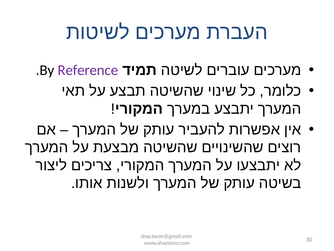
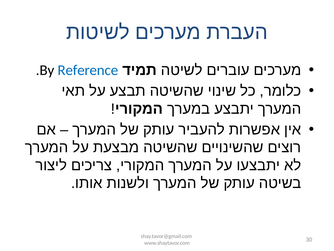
Reference colour: purple -> blue (88, 70)
